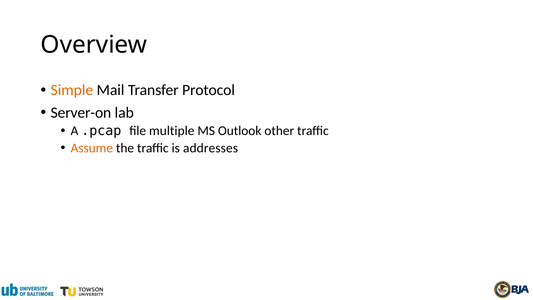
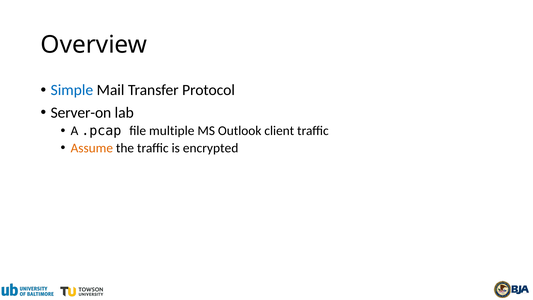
Simple colour: orange -> blue (72, 90)
other: other -> client (279, 131)
addresses: addresses -> encrypted (211, 148)
